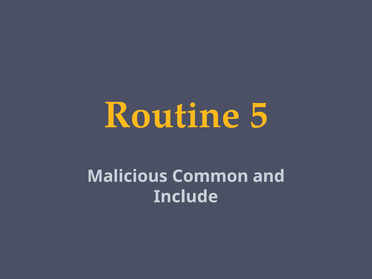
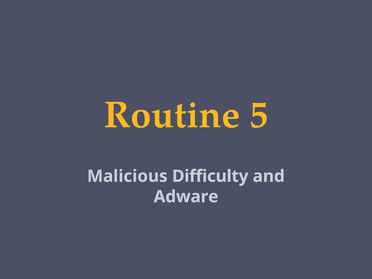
Common: Common -> Difficulty (210, 176)
Include: Include -> Adware (186, 197)
